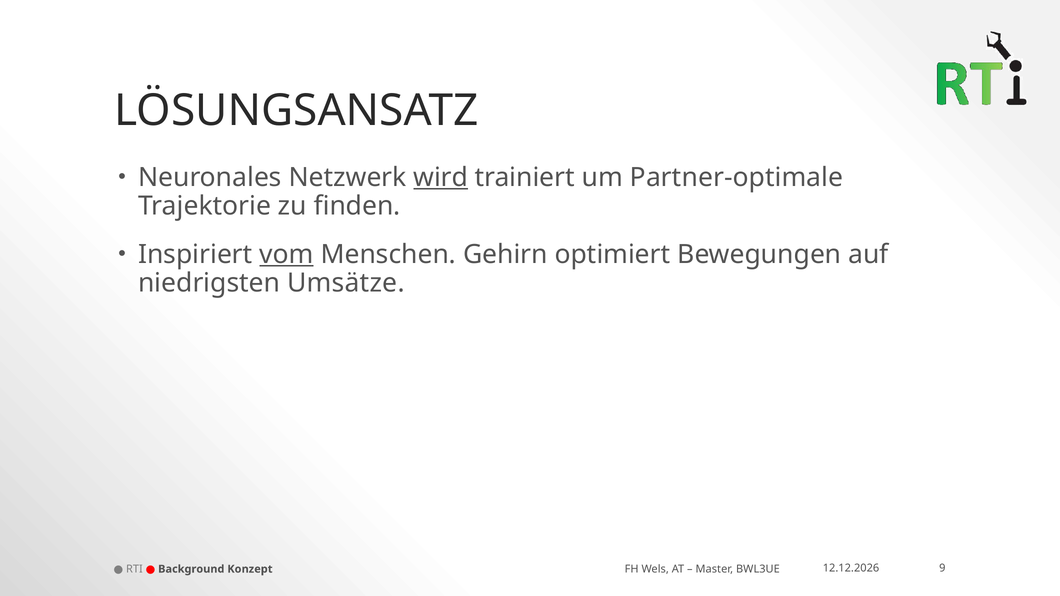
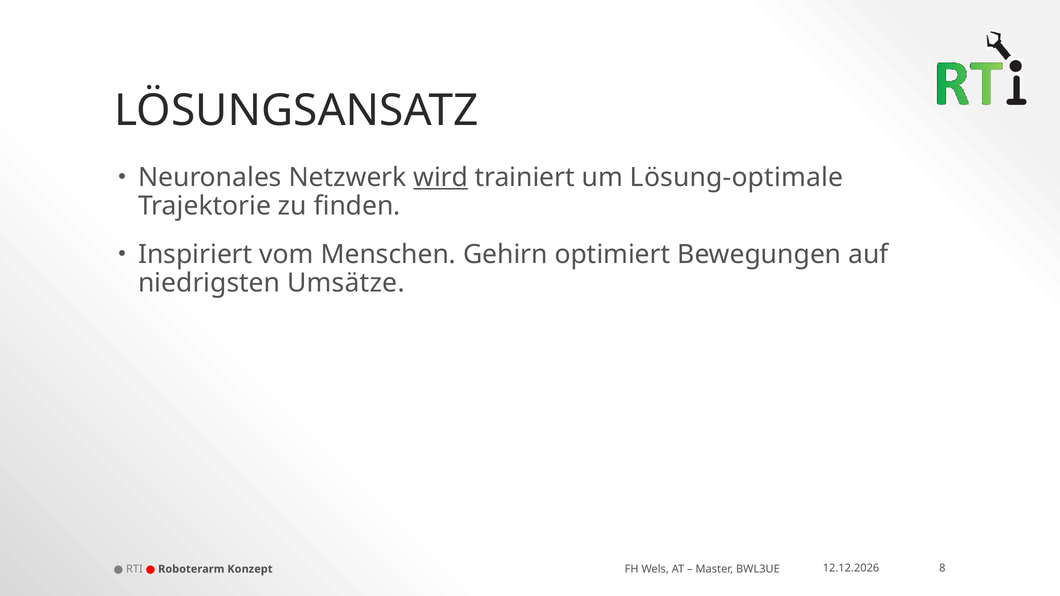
Partner-optimale: Partner-optimale -> Lösung-optimale (737, 177)
vom underline: present -> none (287, 254)
Background: Background -> Roboterarm (191, 569)
9: 9 -> 8 (942, 568)
